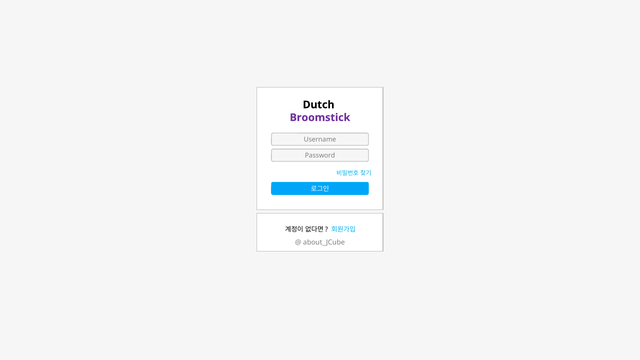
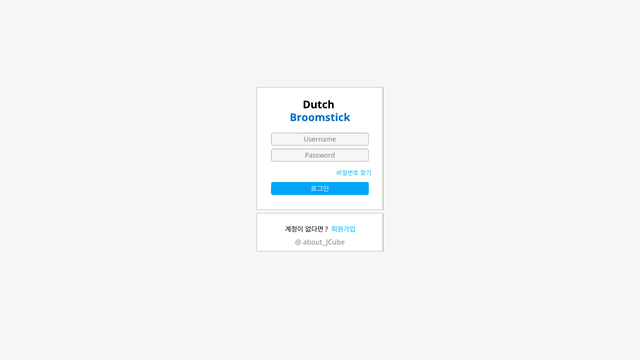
Broomstick colour: purple -> blue (320, 118)
